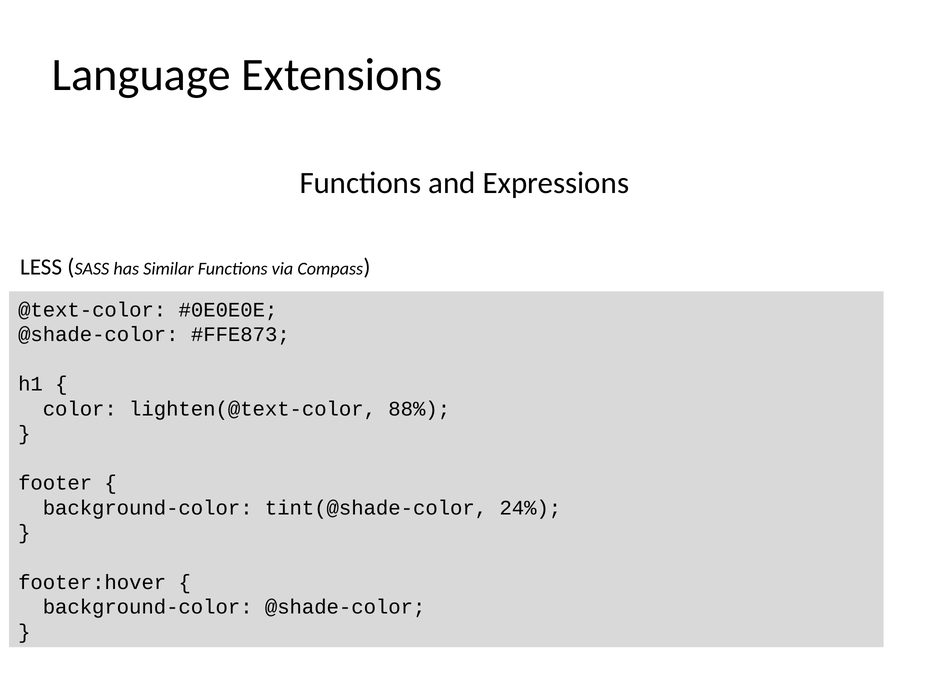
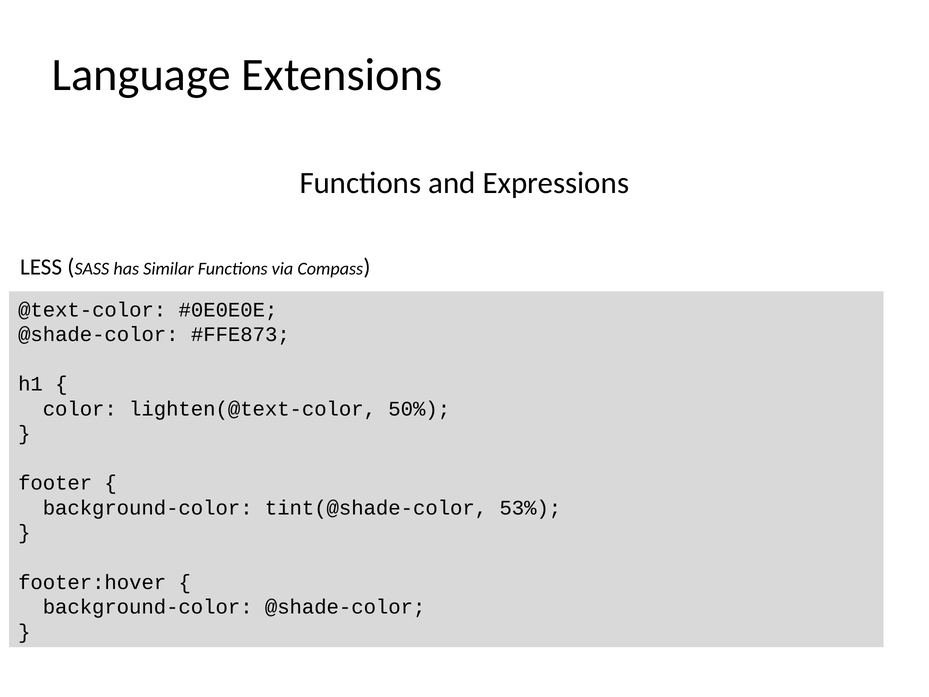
88%: 88% -> 50% (419, 409)
24%: 24% -> 53% (530, 508)
